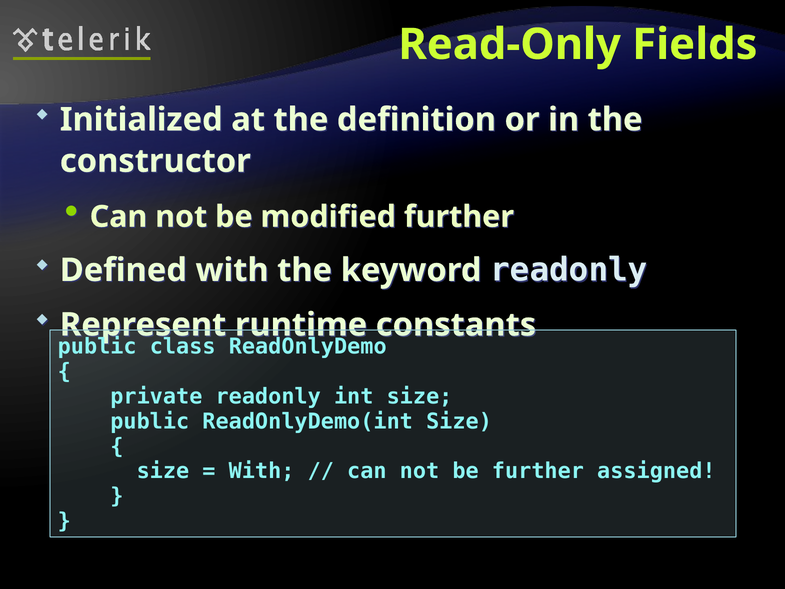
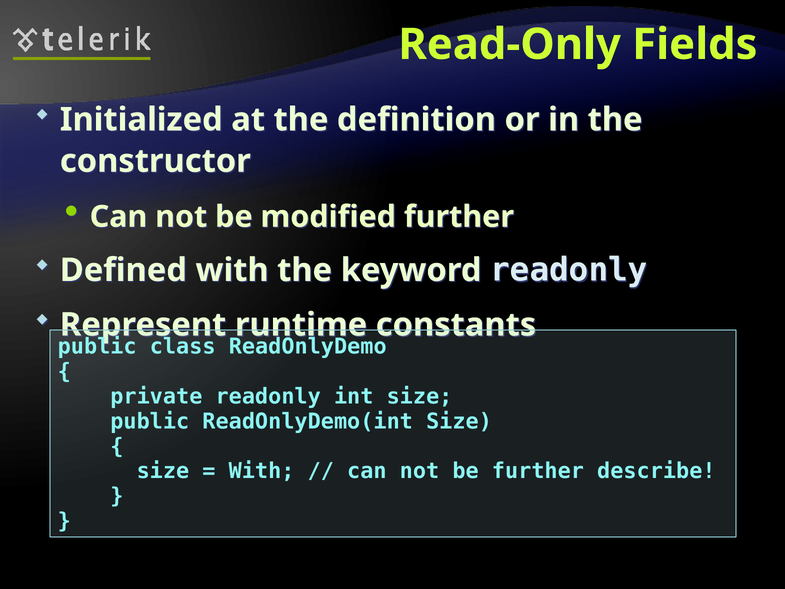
assigned: assigned -> describe (656, 471)
